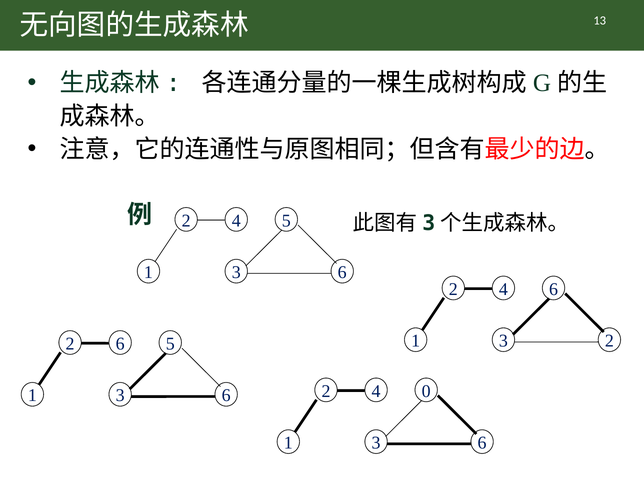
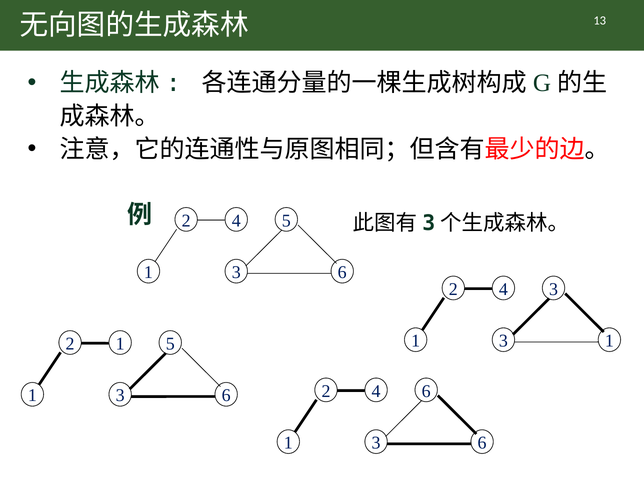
4 6: 6 -> 3 (554, 289)
1 3 2: 2 -> 1 (609, 341)
2 6: 6 -> 1 (120, 344)
4 0: 0 -> 6 (426, 391)
